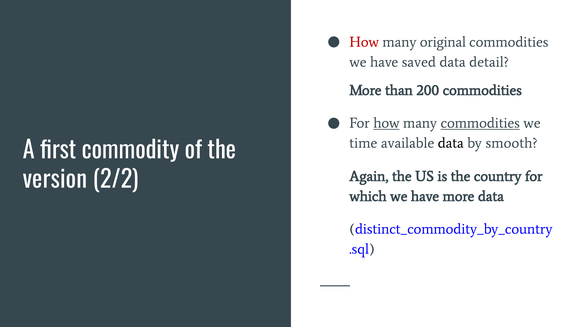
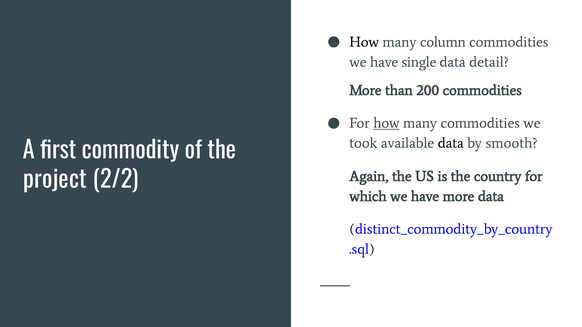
How colour: red -> black (364, 42)
original: original -> column (443, 42)
saved: saved -> single (419, 62)
commodities underline: present -> none (480, 123)
time: time -> took (363, 143)
version: version -> project (55, 180)
